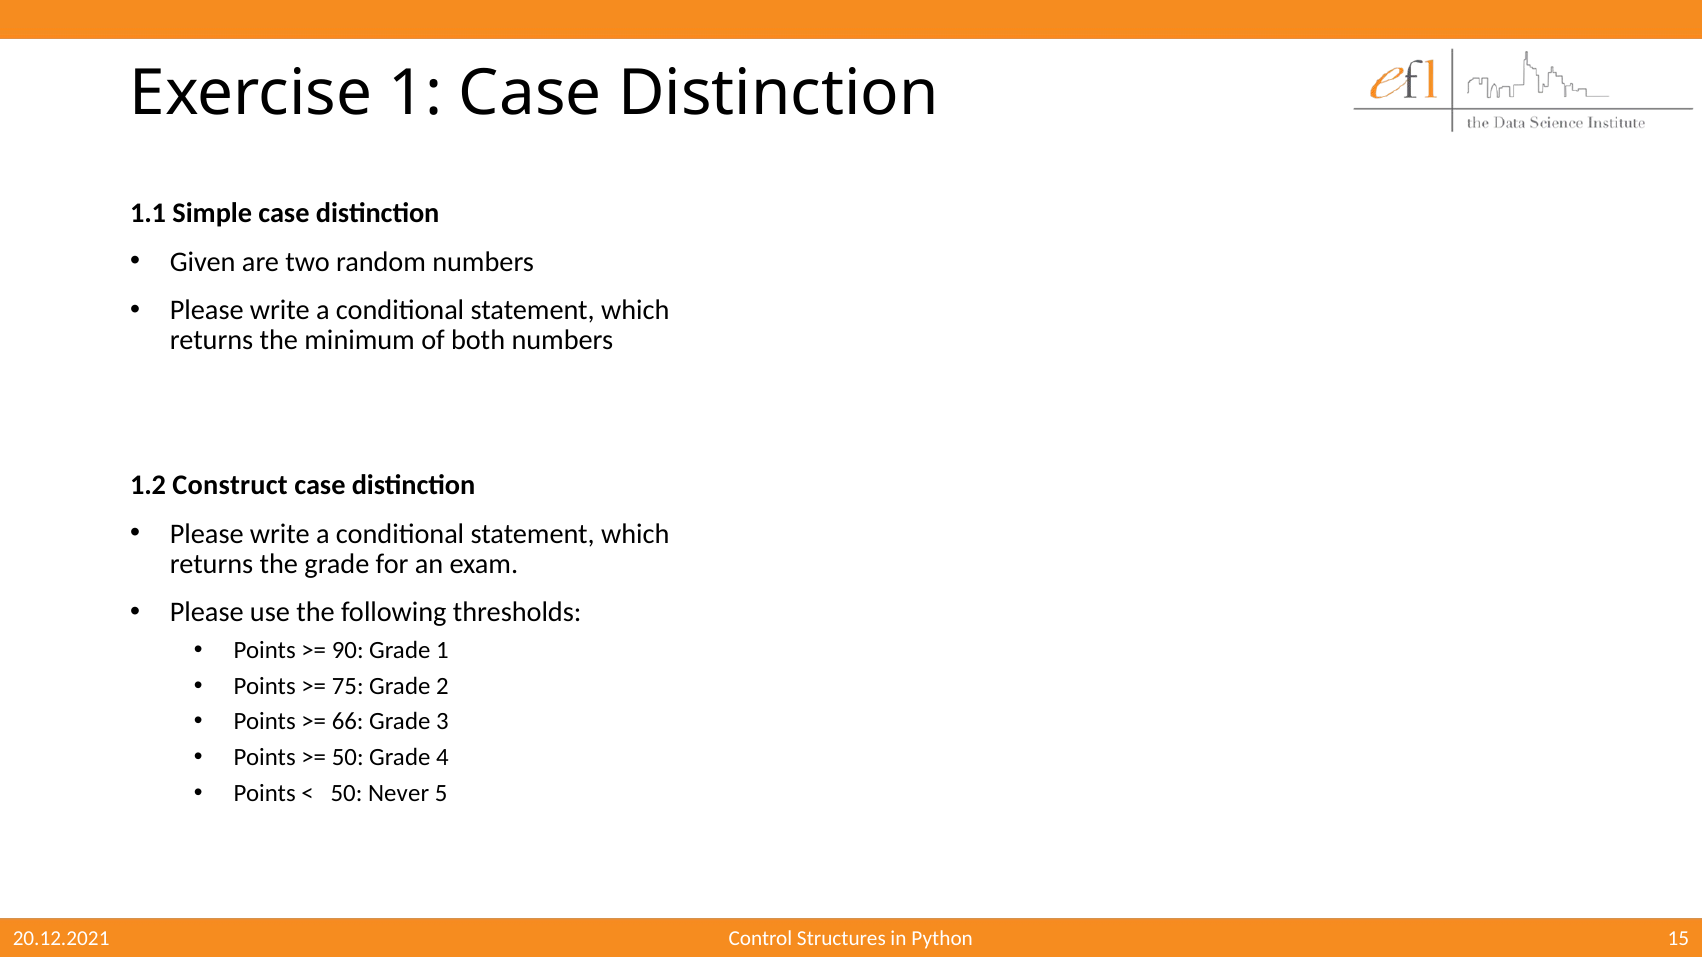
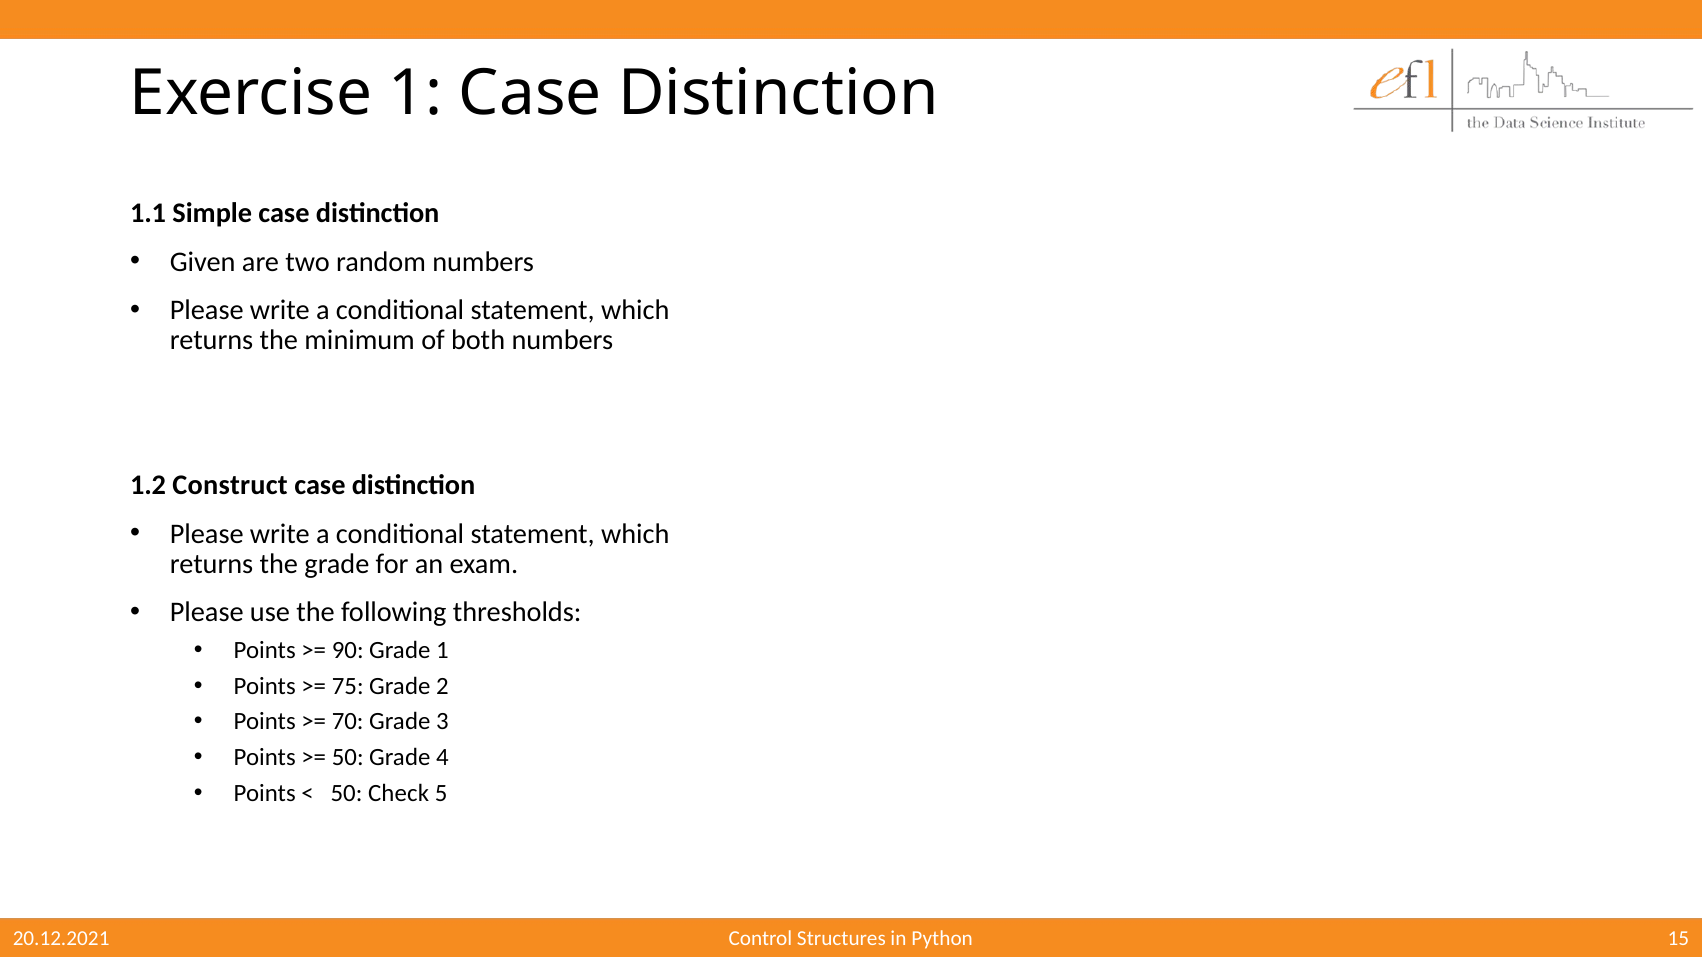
66: 66 -> 70 (348, 722)
Never: Never -> Check (399, 793)
